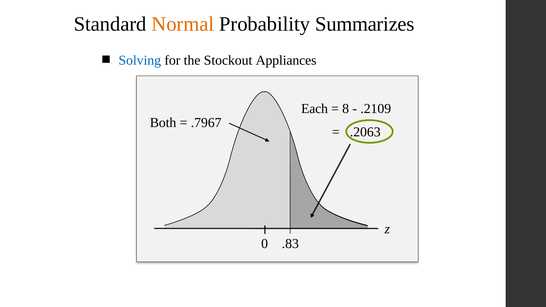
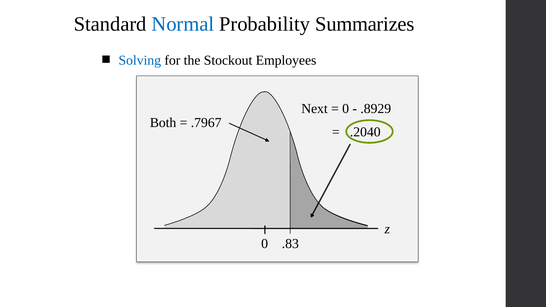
Normal colour: orange -> blue (183, 24)
Appliances: Appliances -> Employees (286, 60)
Each: Each -> Next (315, 109)
8: 8 -> 0 (346, 109)
.2109: .2109 -> .8929 (376, 109)
.2063: .2063 -> .2040 (365, 132)
